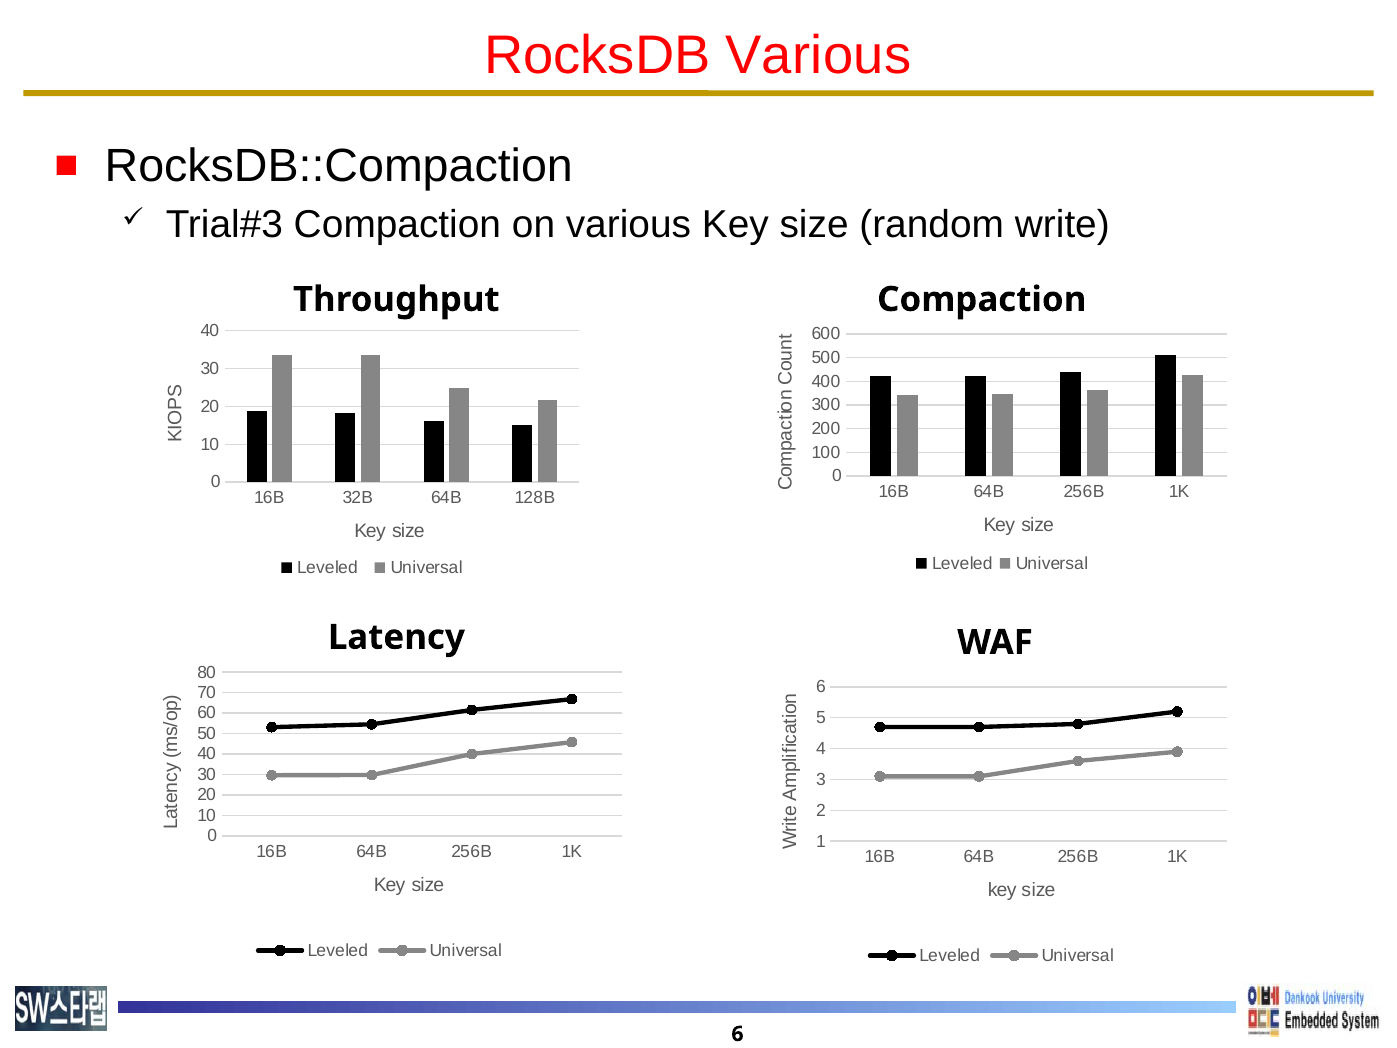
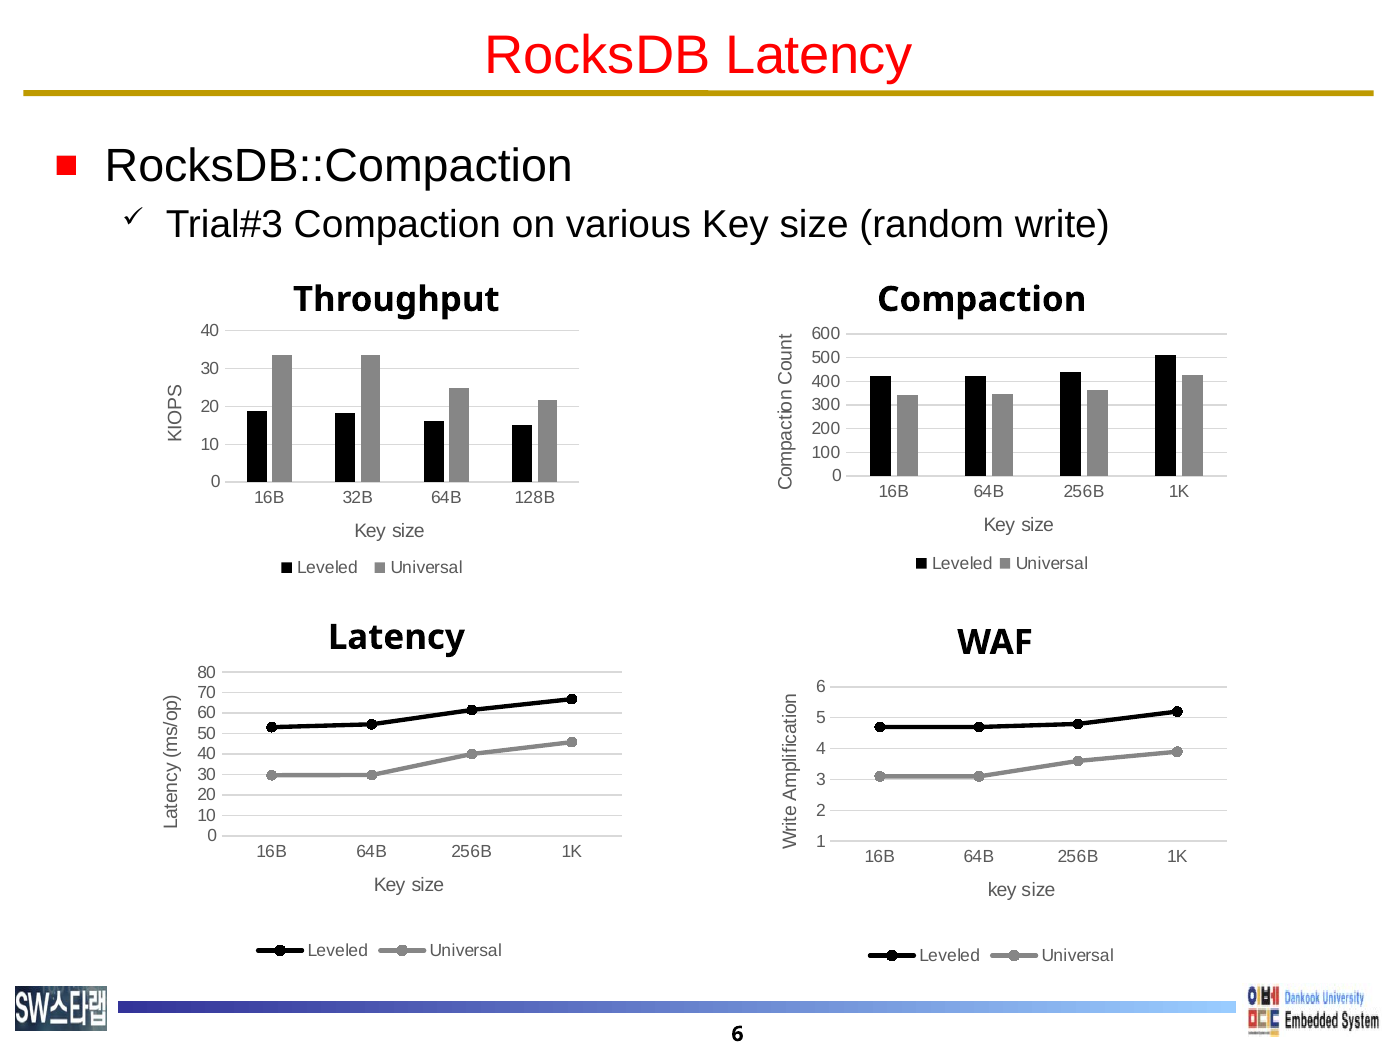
RocksDB Various: Various -> Latency (819, 55)
